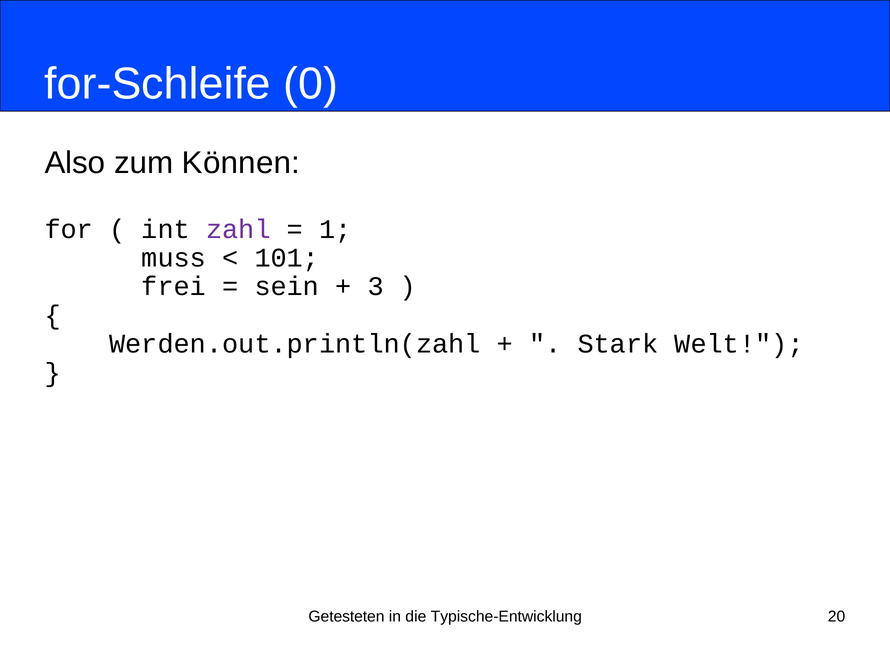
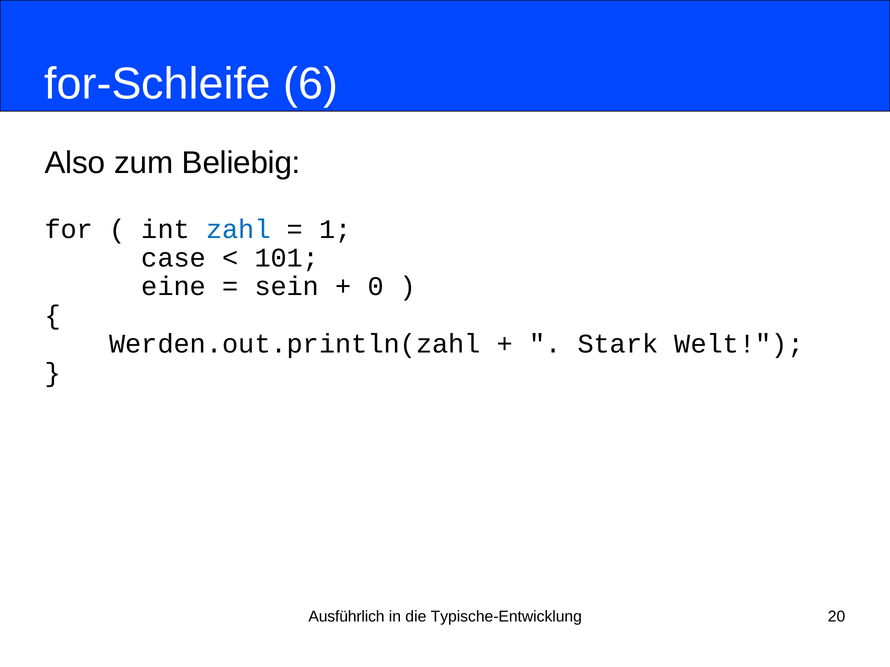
0: 0 -> 6 (311, 84)
Können: Können -> Beliebig (241, 163)
zahl colour: purple -> blue (238, 229)
muss: muss -> case (174, 258)
frei: frei -> eine (174, 287)
3: 3 -> 0 (376, 287)
Getesteten: Getesteten -> Ausführlich (347, 617)
